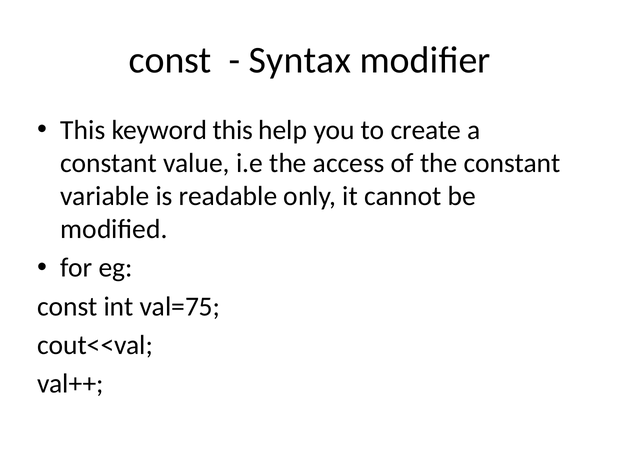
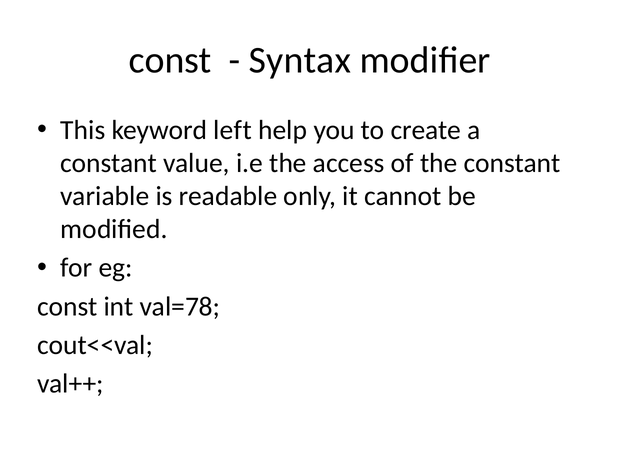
keyword this: this -> left (233, 130)
val=75: val=75 -> val=78 (180, 306)
